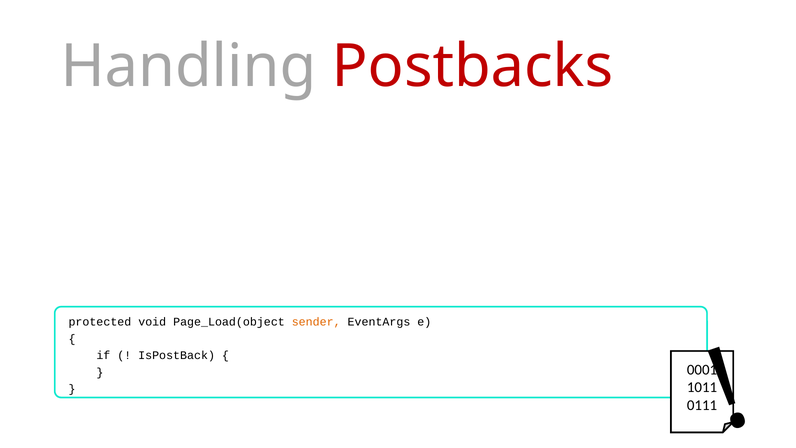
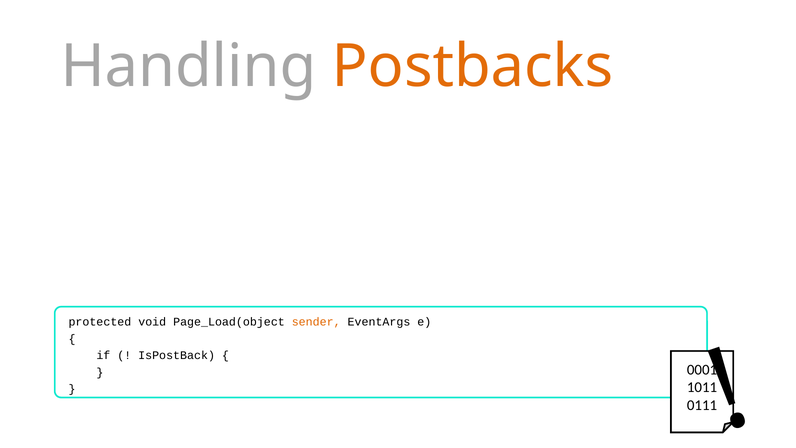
Postbacks colour: red -> orange (473, 67)
